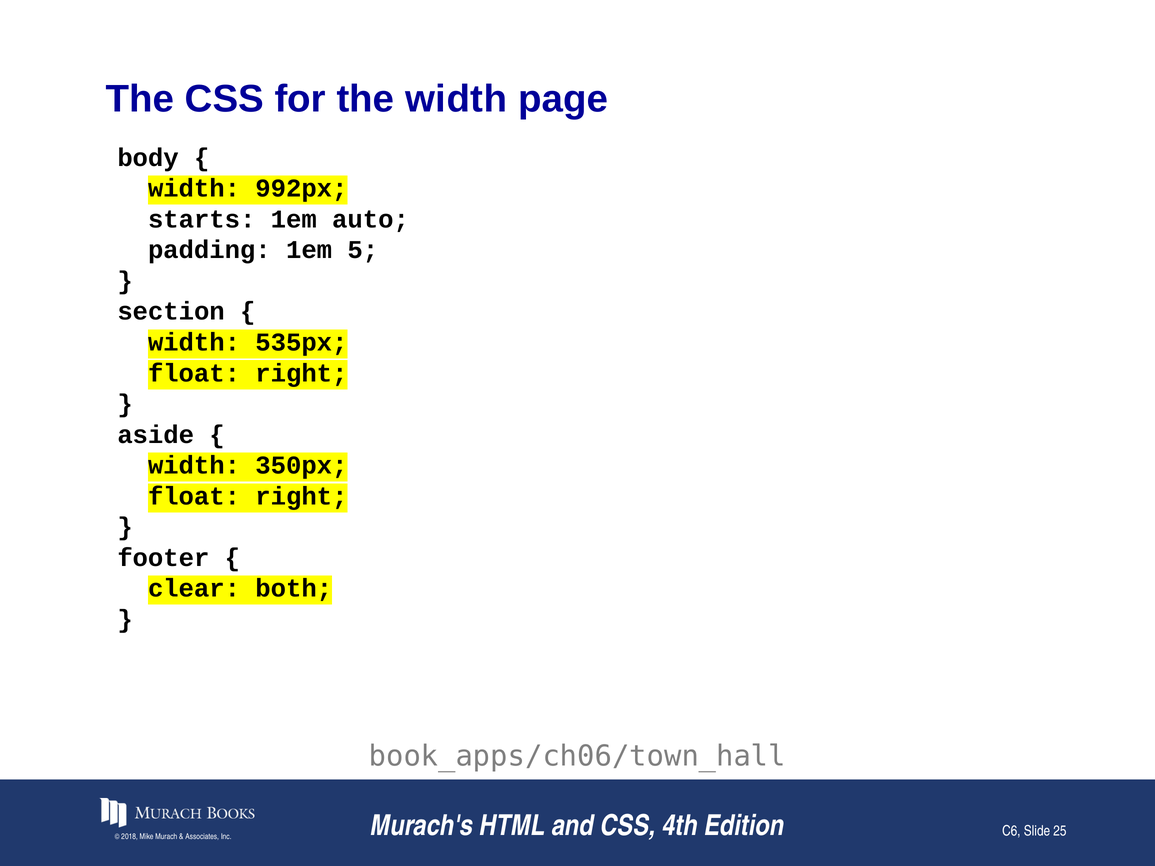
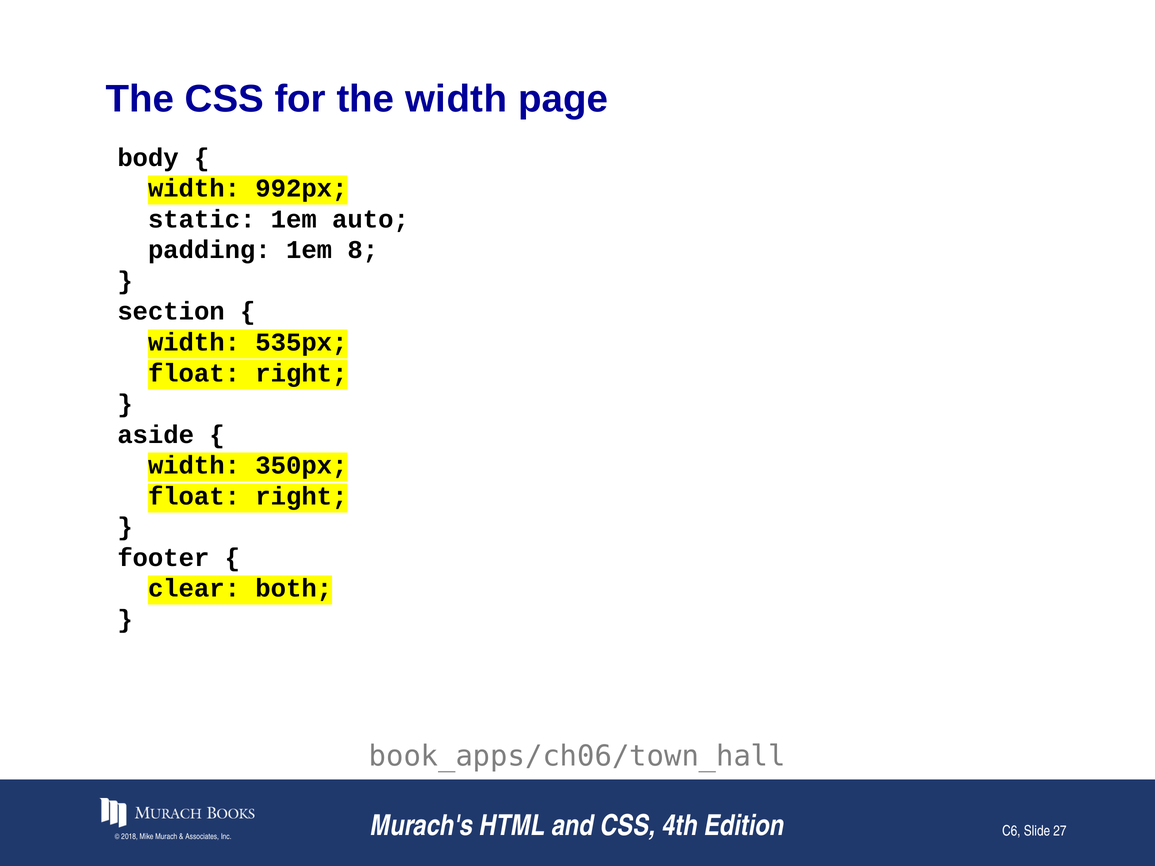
starts: starts -> static (202, 219)
5: 5 -> 8 (363, 250)
25: 25 -> 27 (1060, 831)
